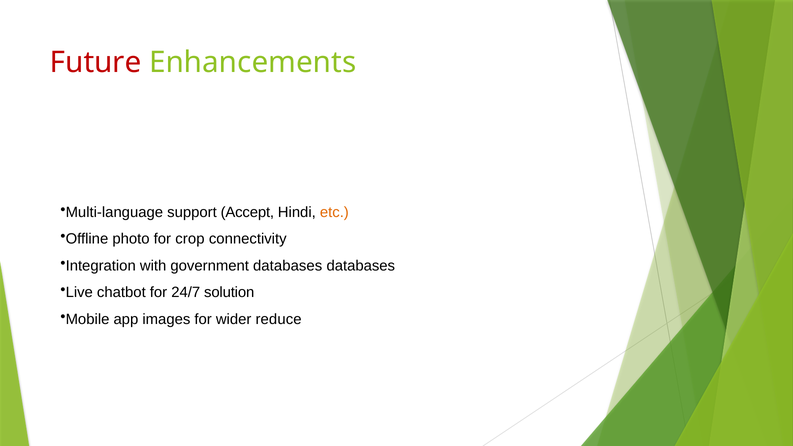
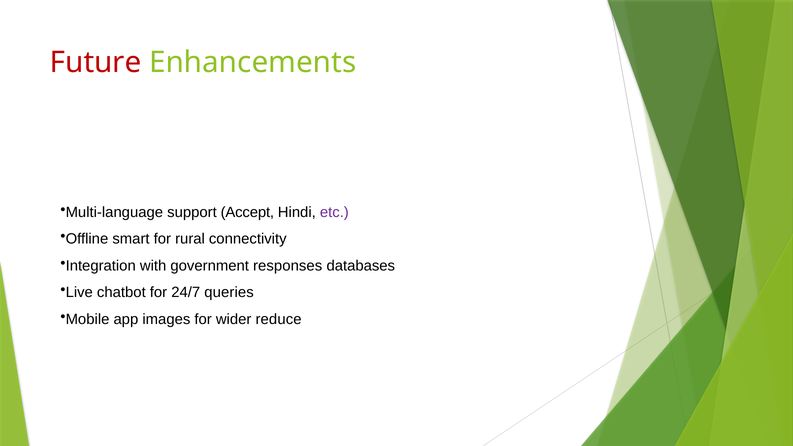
etc colour: orange -> purple (334, 212)
photo: photo -> smart (131, 239)
crop: crop -> rural (190, 239)
government databases: databases -> responses (288, 266)
solution: solution -> queries (229, 292)
